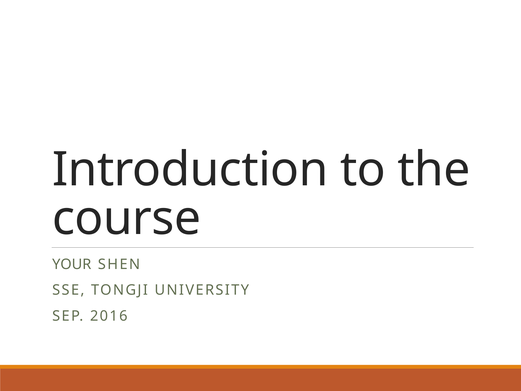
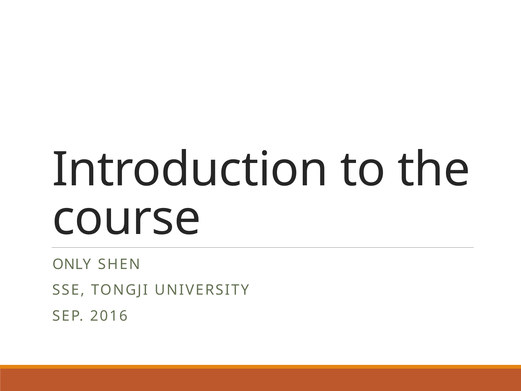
YOUR: YOUR -> ONLY (72, 264)
